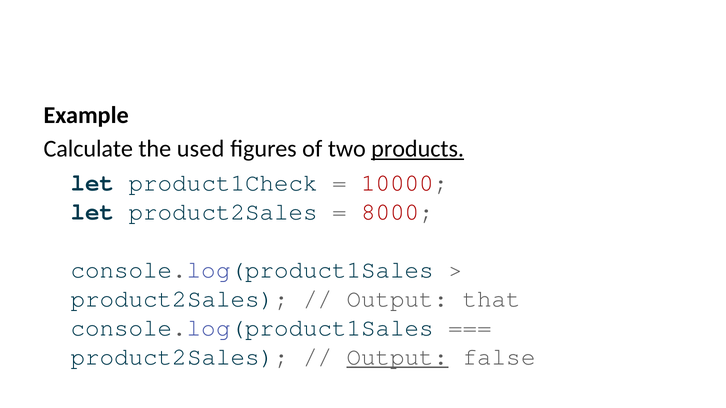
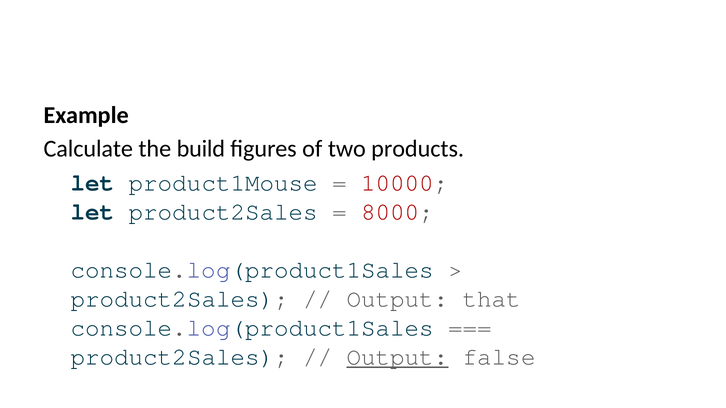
used: used -> build (201, 149)
products underline: present -> none (418, 149)
product1Check: product1Check -> product1Mouse (223, 183)
